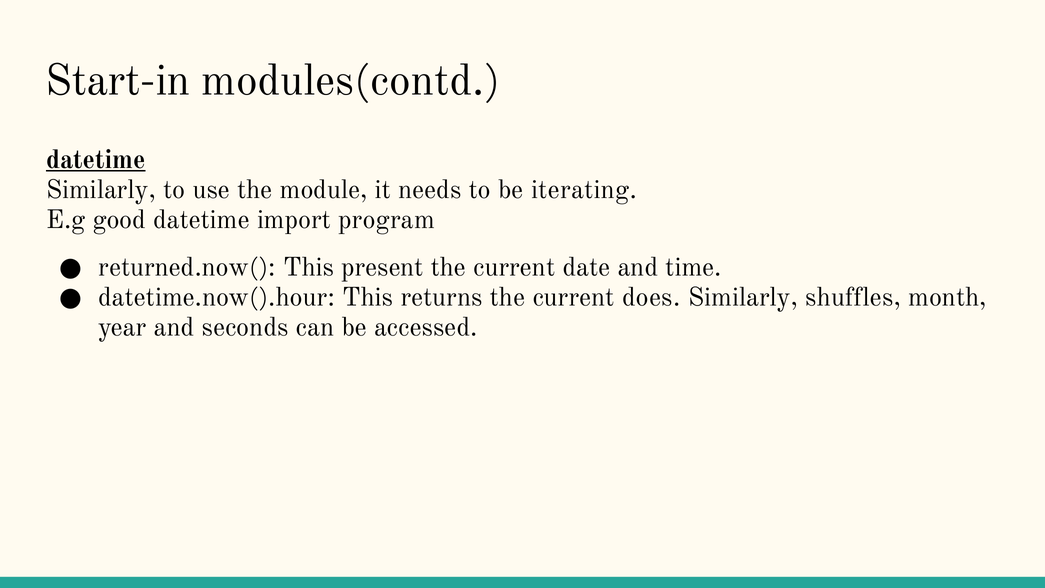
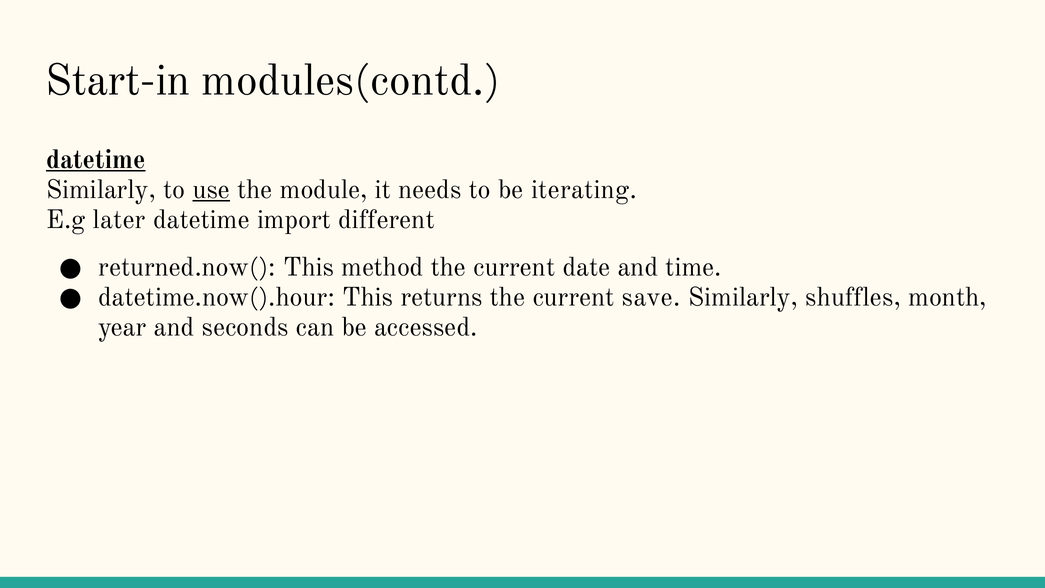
use underline: none -> present (211, 190)
good: good -> later (119, 220)
program: program -> different (387, 220)
present: present -> method (382, 267)
does: does -> save (651, 297)
